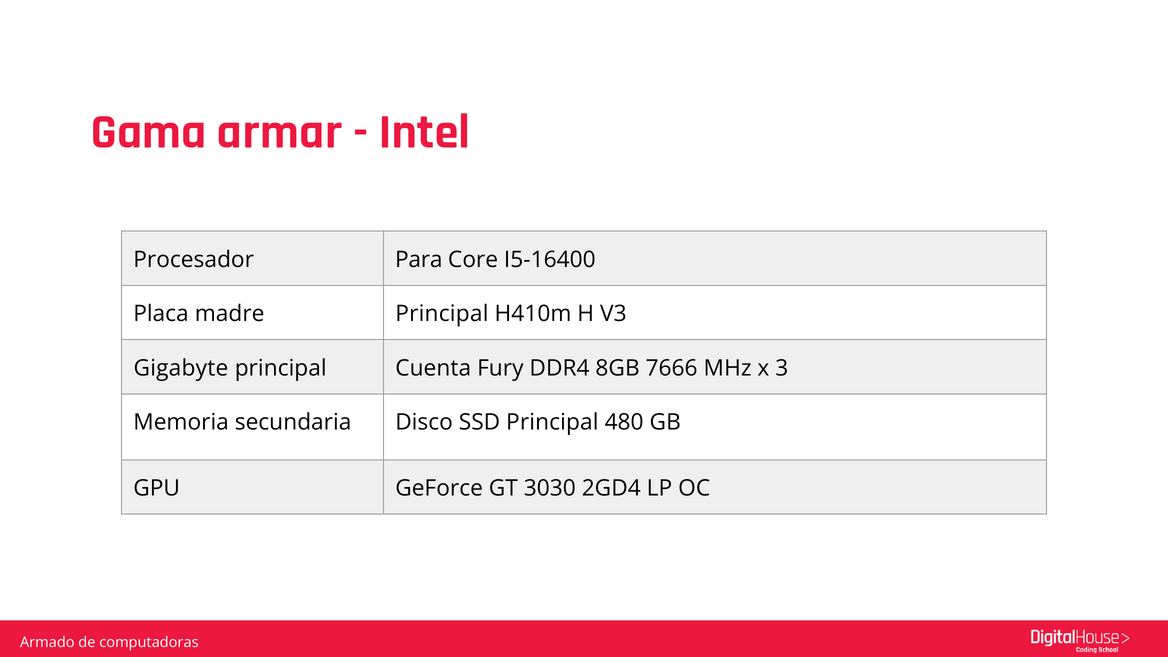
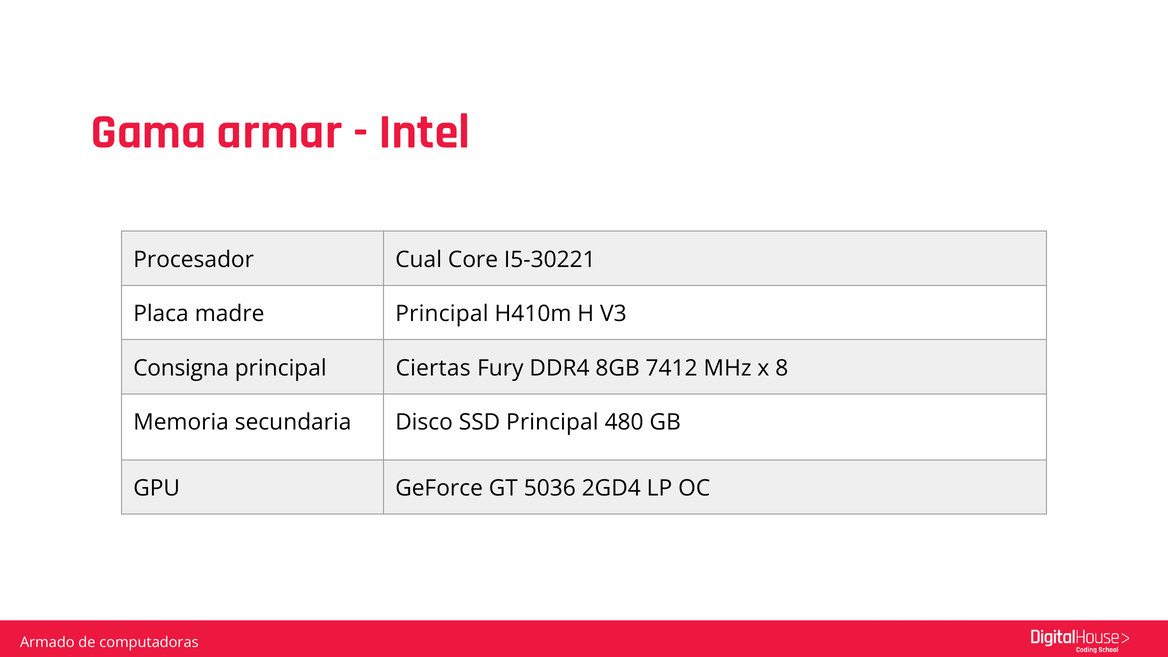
Para: Para -> Cual (419, 260)
I5-16400: I5-16400 -> I5-30221 (550, 260)
Gigabyte: Gigabyte -> Consigna (181, 368)
Cuenta: Cuenta -> Ciertas (433, 368)
7666: 7666 -> 7412 (672, 368)
3: 3 -> 8 (782, 368)
3030: 3030 -> 5036 (550, 488)
